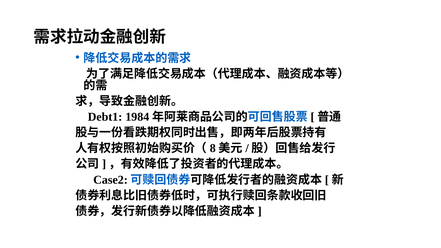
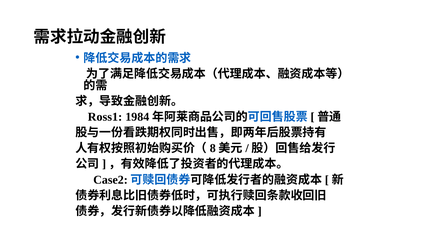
Debt1: Debt1 -> Ross1 (105, 117)
